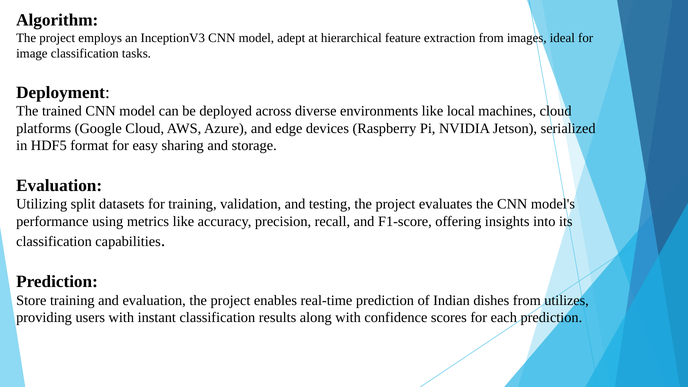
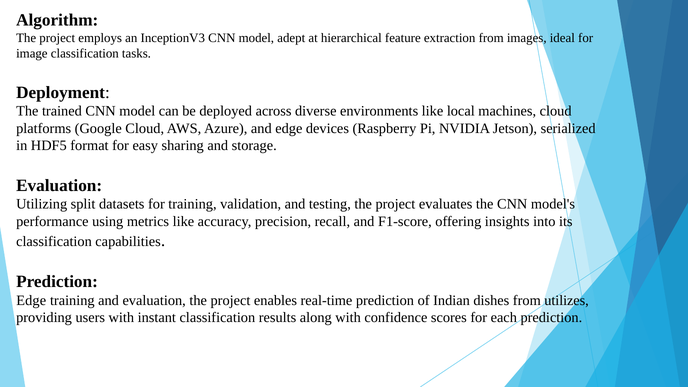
Store: Store -> Edge (31, 300)
